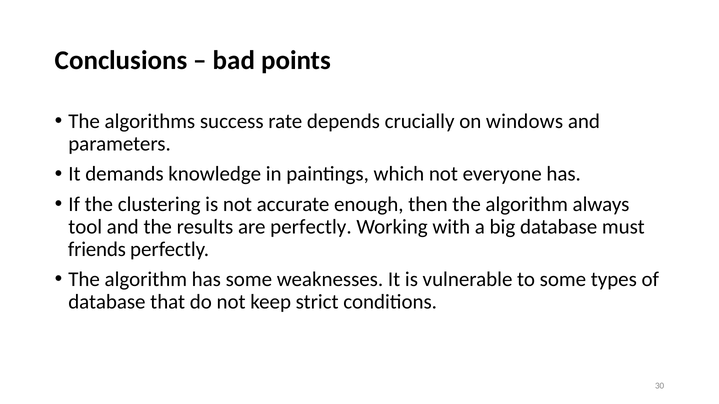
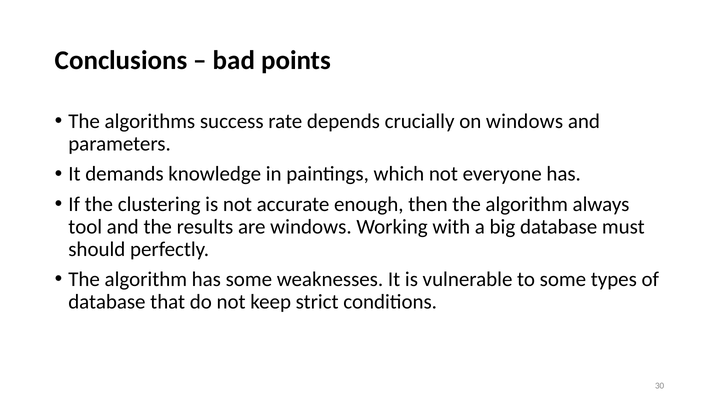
are perfectly: perfectly -> windows (311, 227)
friends: friends -> should (97, 250)
